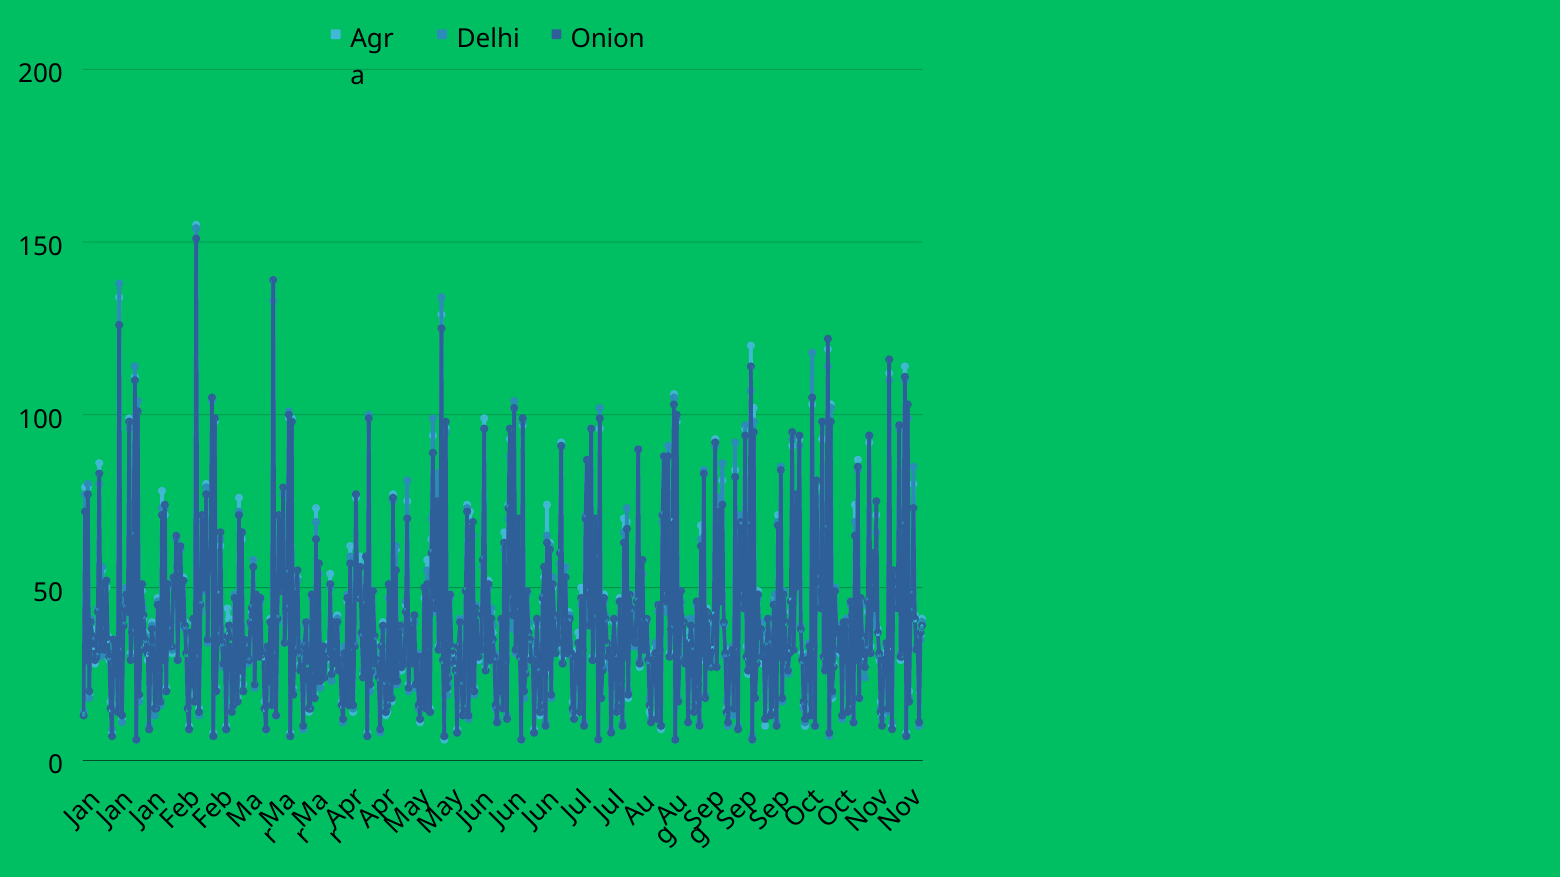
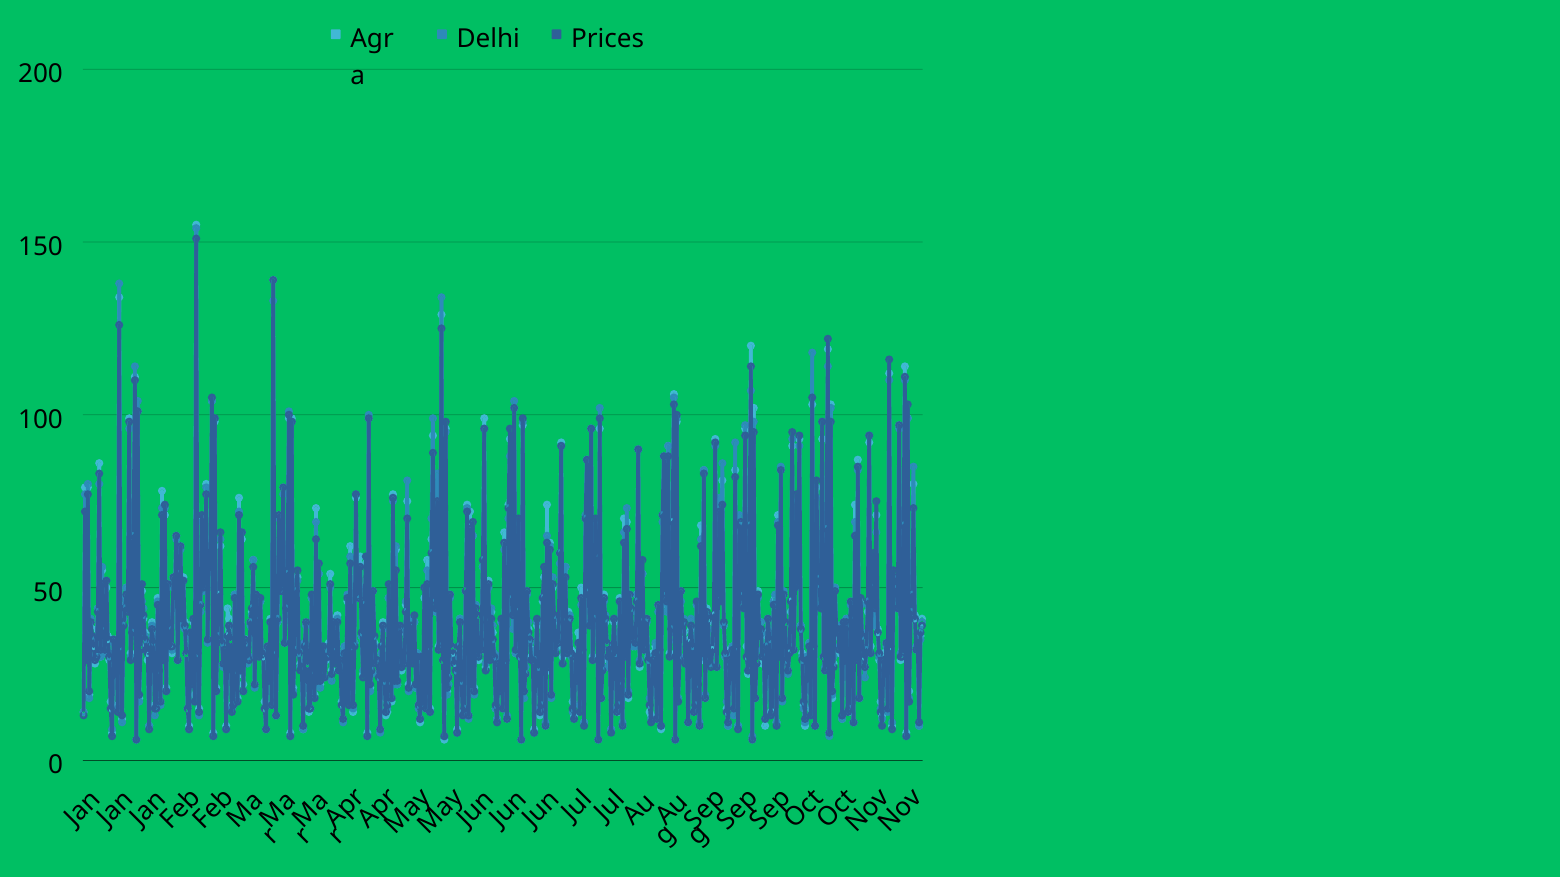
Onion: Onion -> Prices (608, 39)
